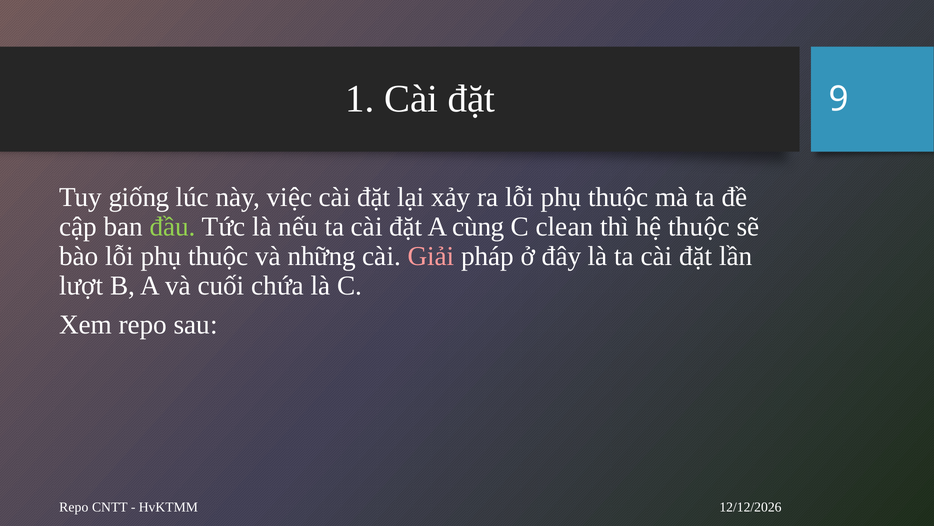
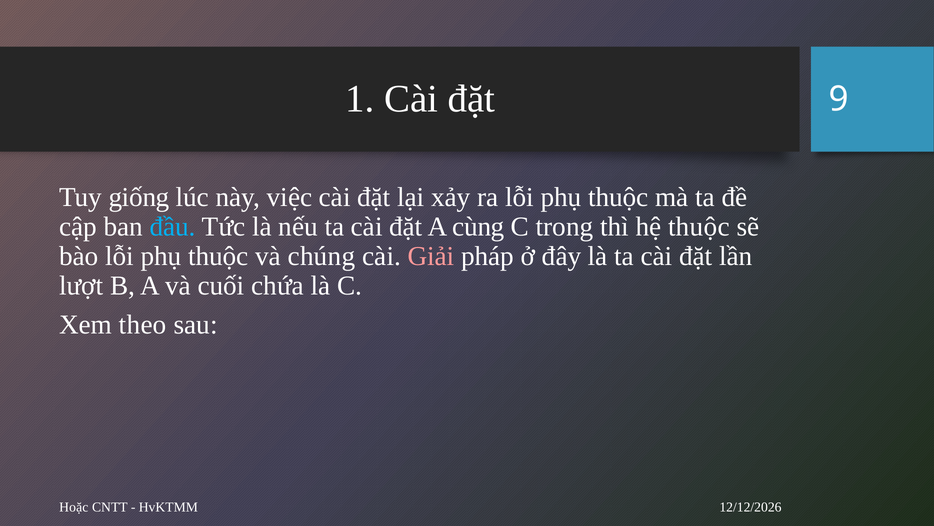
đầu colour: light green -> light blue (173, 227)
clean: clean -> trong (565, 227)
những: những -> chúng (322, 256)
Xem repo: repo -> theo (143, 325)
Repo: Repo -> Hoặc (74, 507)
